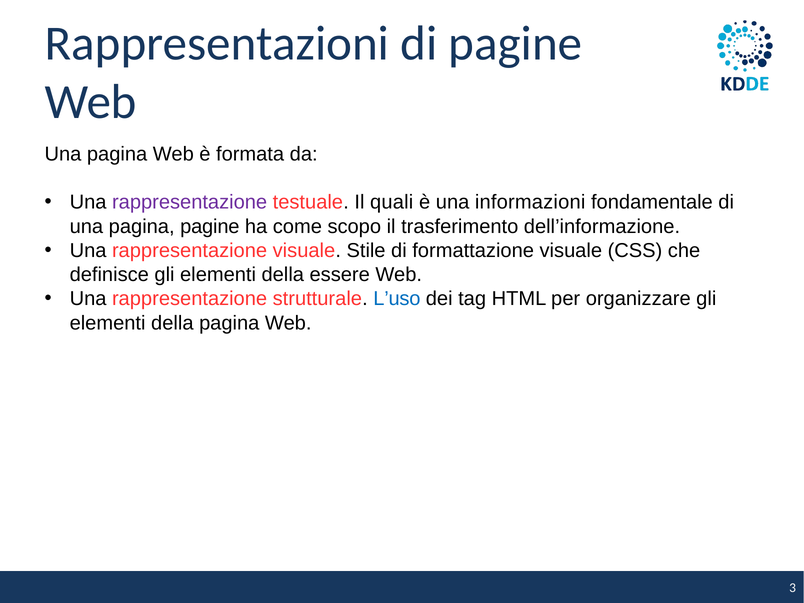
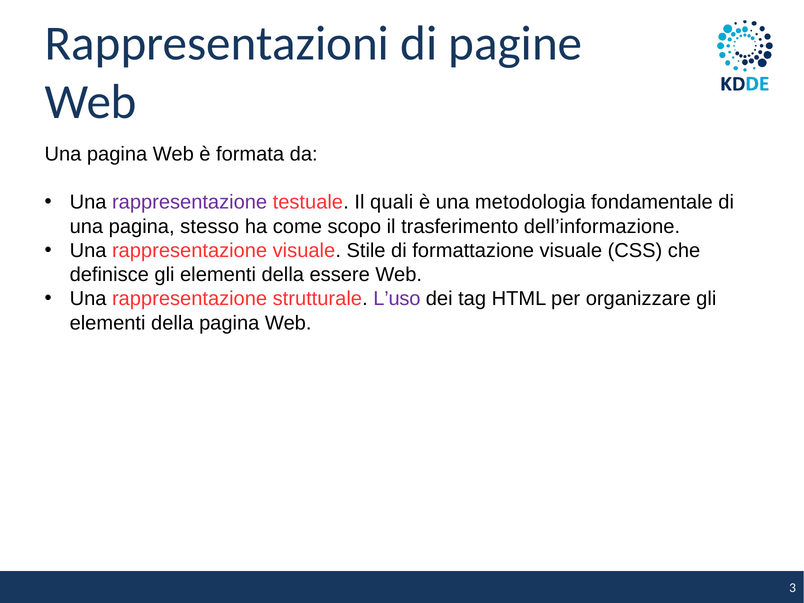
informazioni: informazioni -> metodologia (530, 202)
pagina pagine: pagine -> stesso (210, 226)
L’uso colour: blue -> purple (397, 299)
